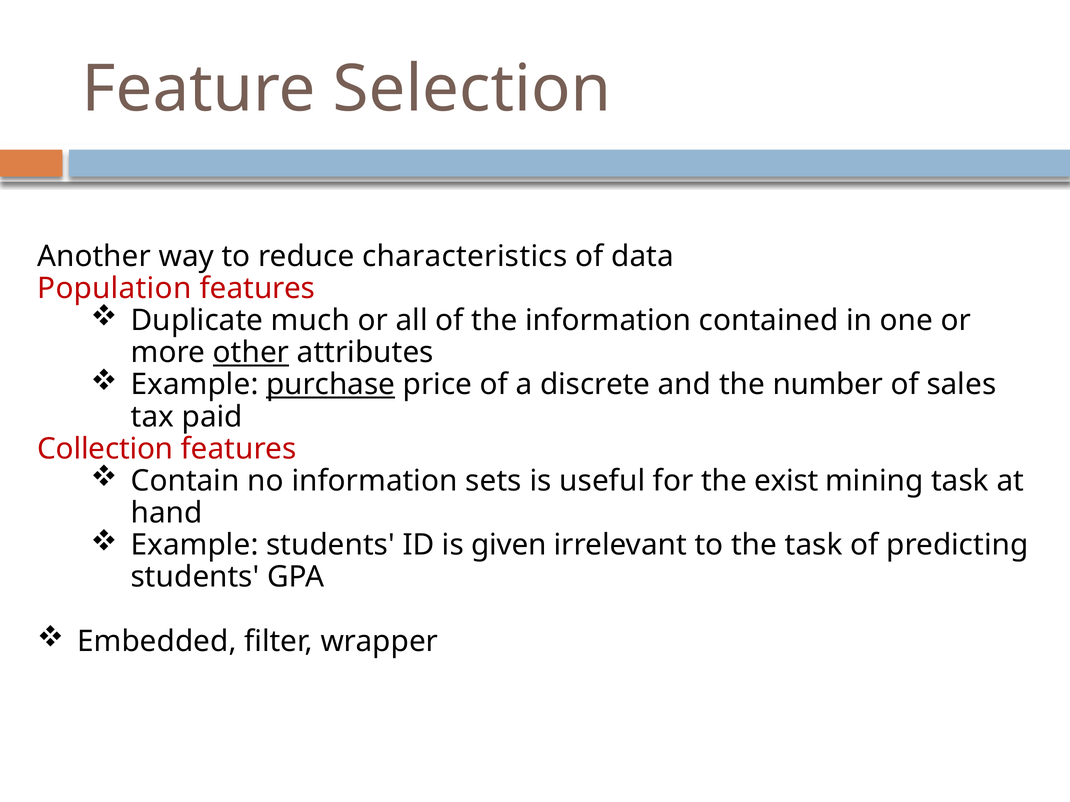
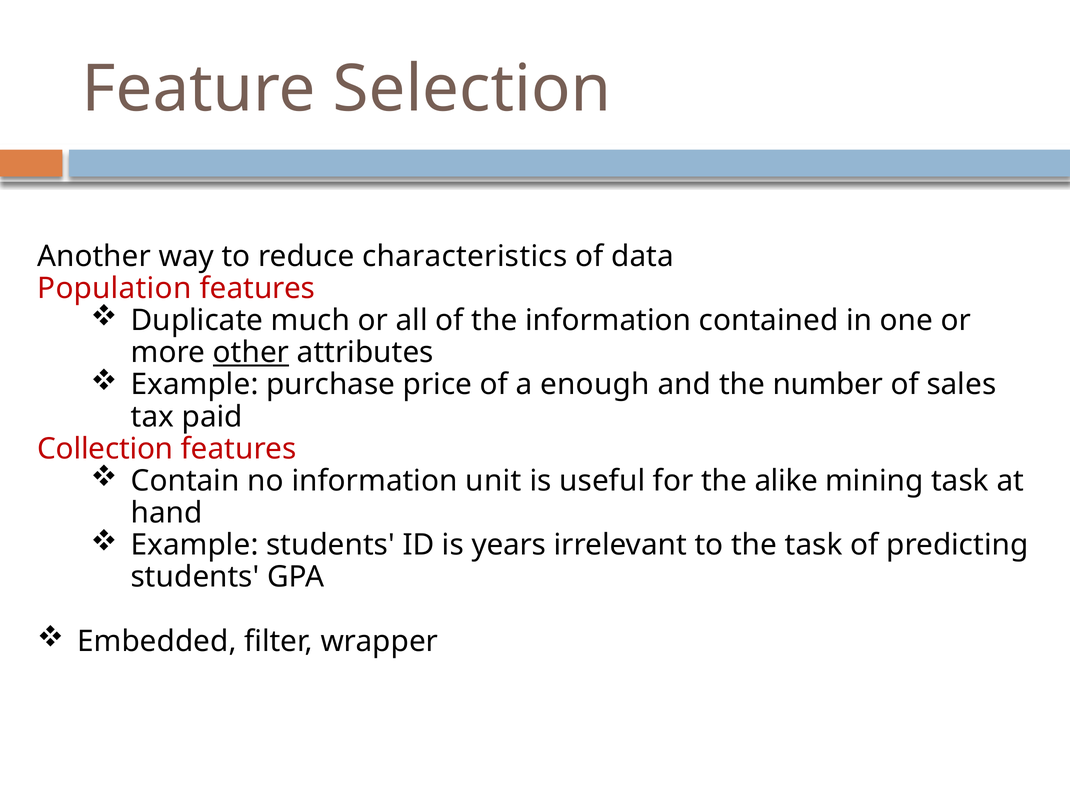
purchase underline: present -> none (331, 385)
discrete: discrete -> enough (595, 385)
sets: sets -> unit (493, 481)
exist: exist -> alike (786, 481)
given: given -> years (509, 545)
